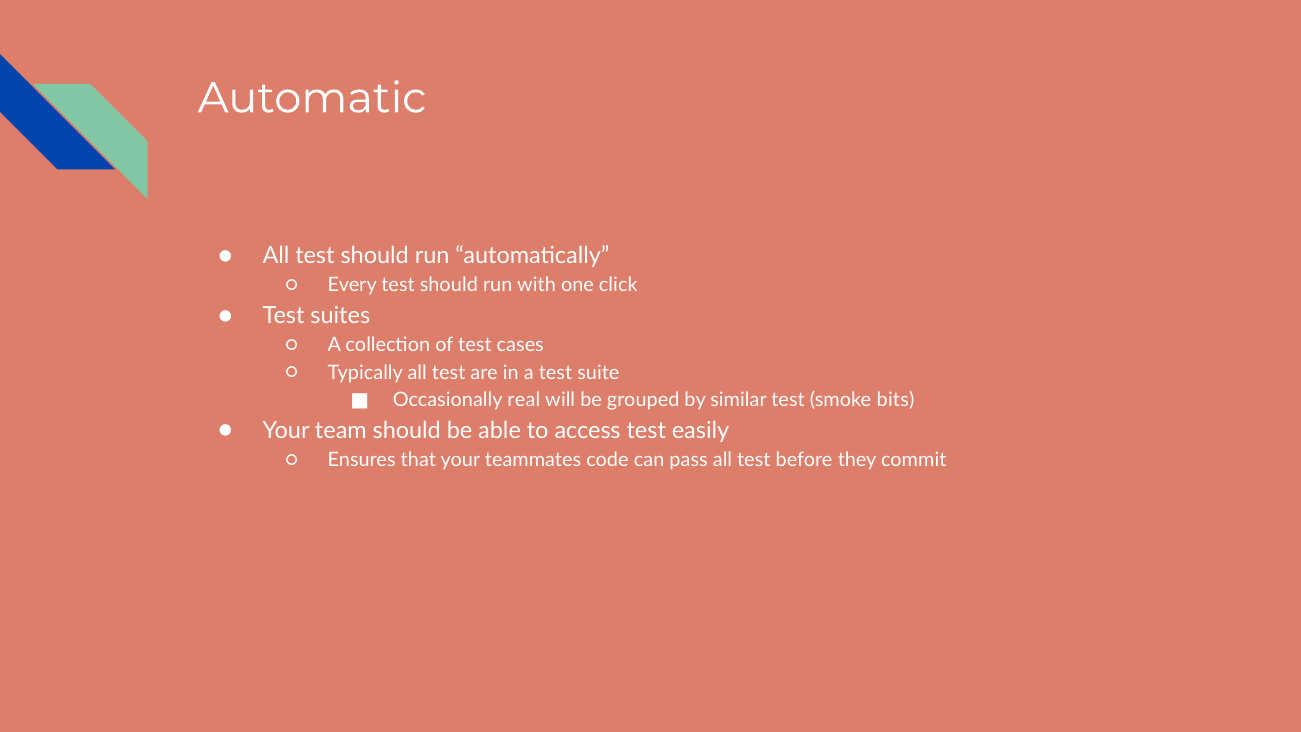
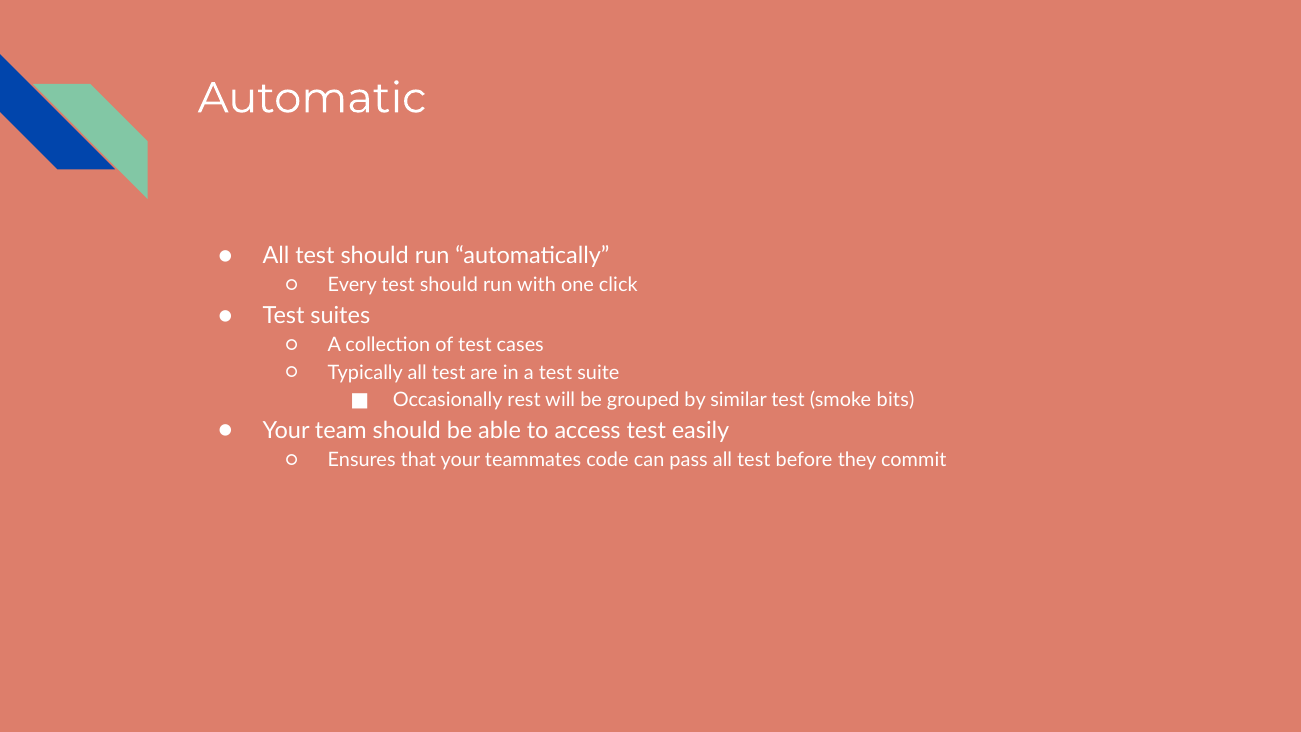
real: real -> rest (524, 400)
